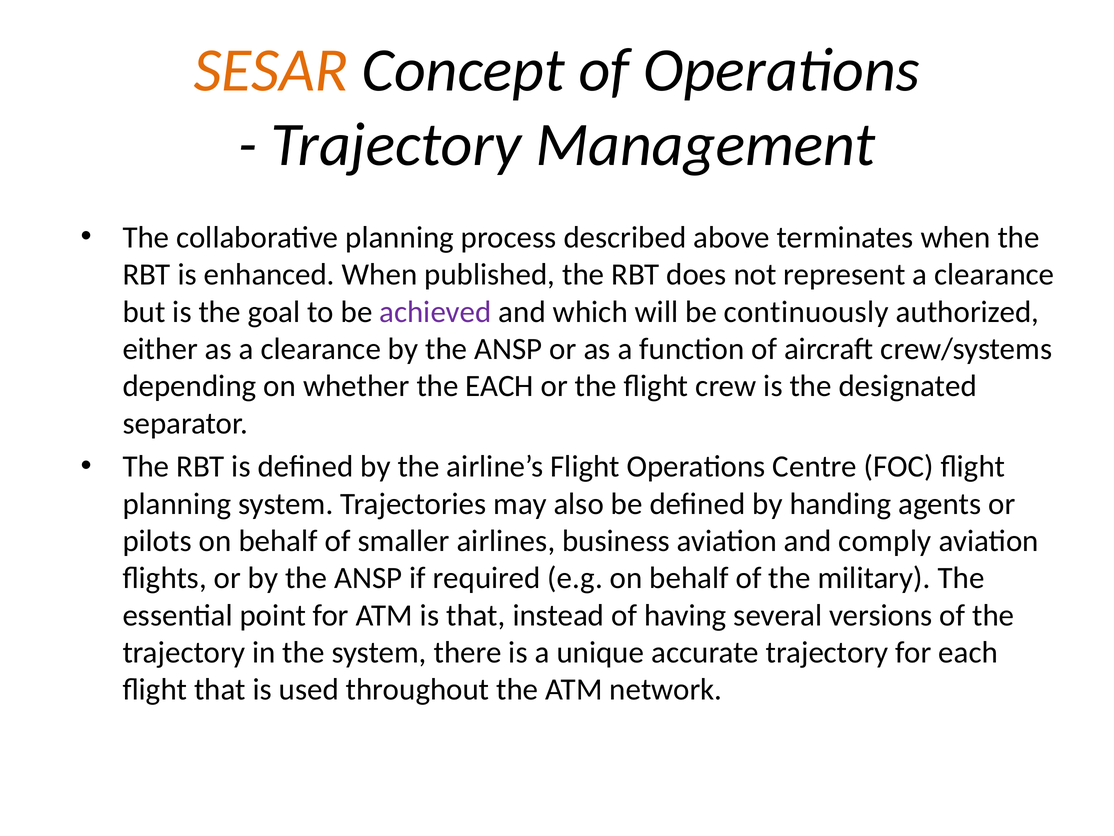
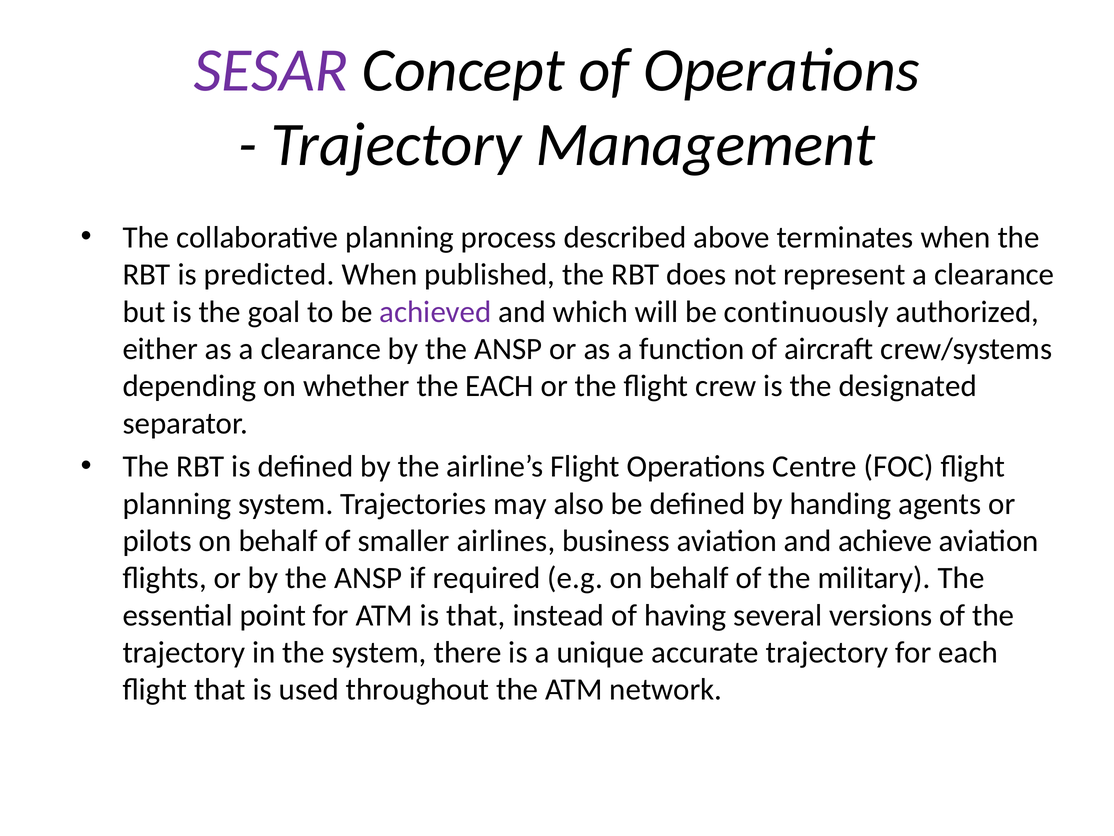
SESAR colour: orange -> purple (271, 70)
enhanced: enhanced -> predicted (269, 274)
comply: comply -> achieve (885, 541)
